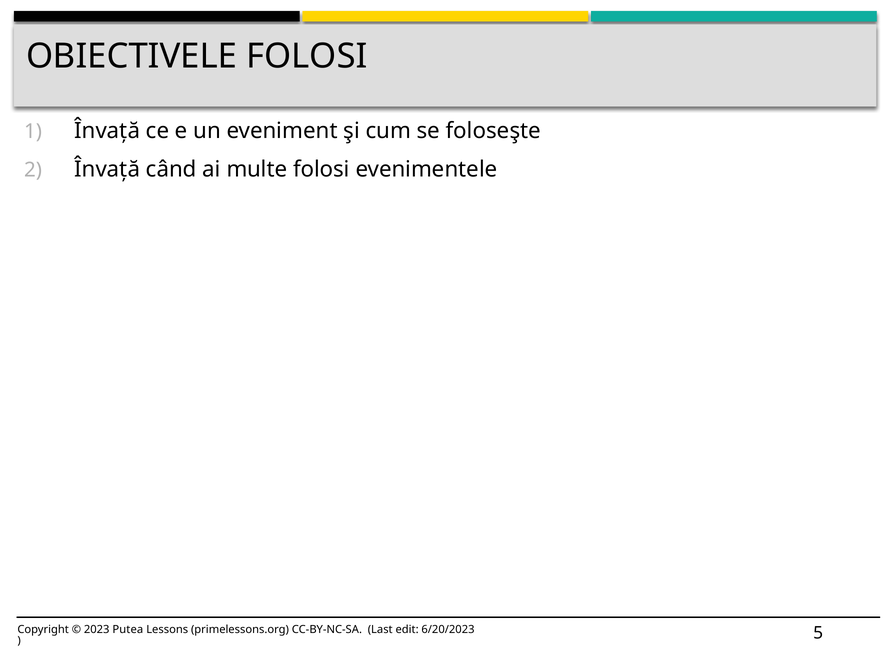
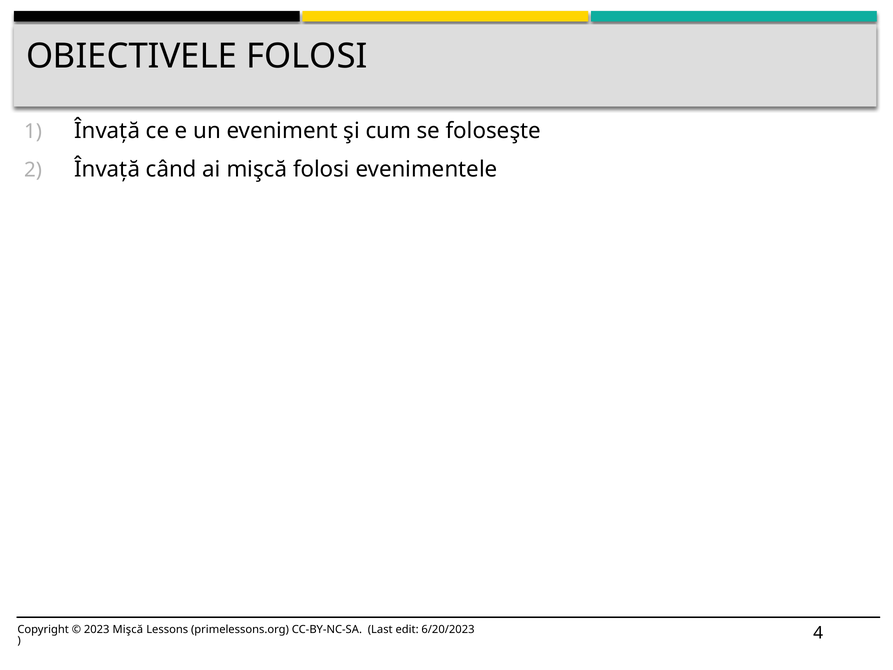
ai multe: multe -> mişcă (257, 169)
2023 Putea: Putea -> Mişcă (128, 629)
5: 5 -> 4 (818, 633)
